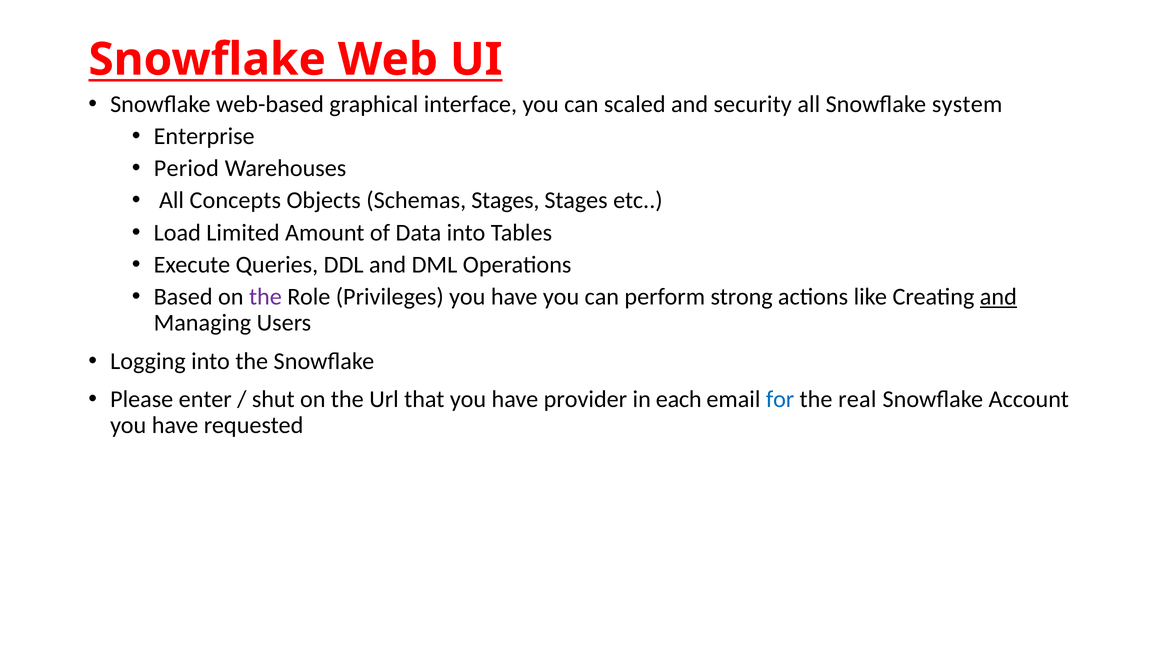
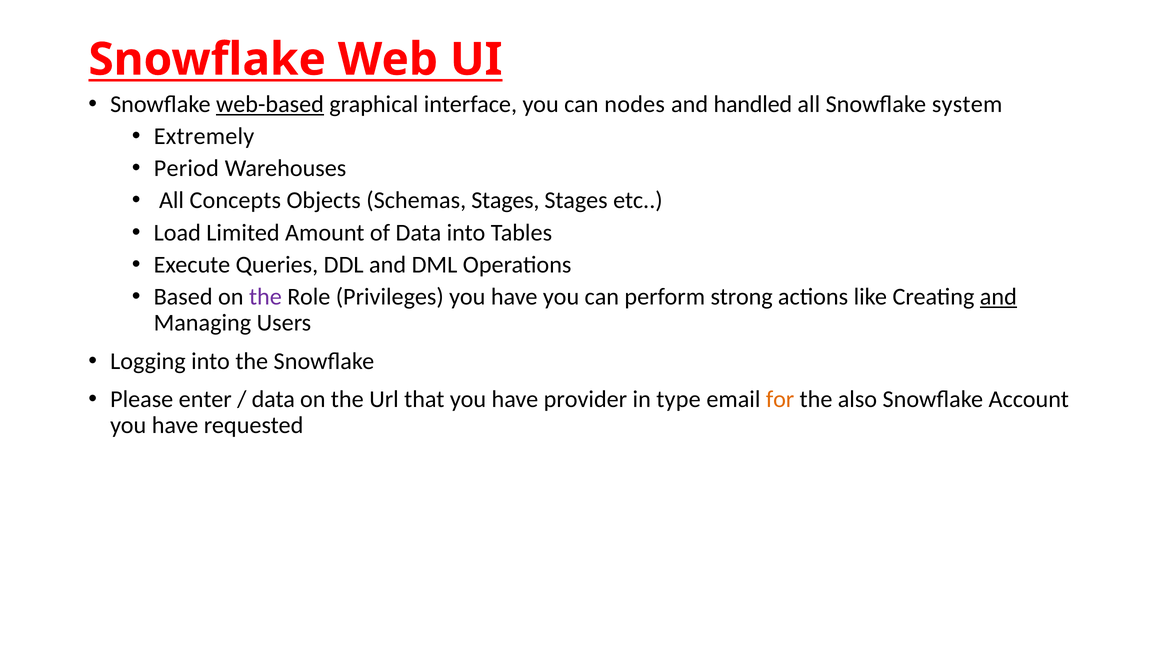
web-based underline: none -> present (270, 104)
scaled: scaled -> nodes (635, 104)
security: security -> handled (753, 104)
Enterprise: Enterprise -> Extremely (204, 136)
shut: shut -> data (273, 400)
each: each -> type (679, 400)
for colour: blue -> orange (780, 400)
real: real -> also (857, 400)
